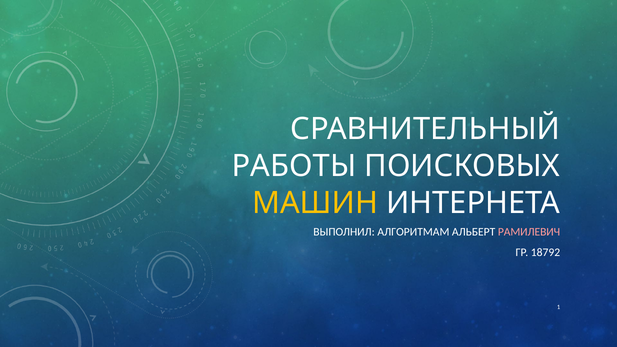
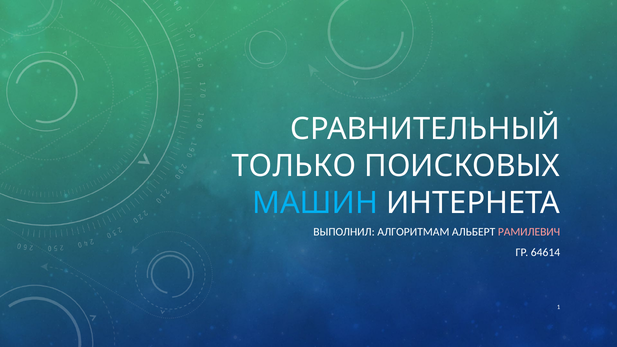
РАБОТЫ: РАБОТЫ -> ТОЛЬКО (294, 166)
МАШИН colour: yellow -> light blue (315, 203)
18792: 18792 -> 64614 (545, 252)
